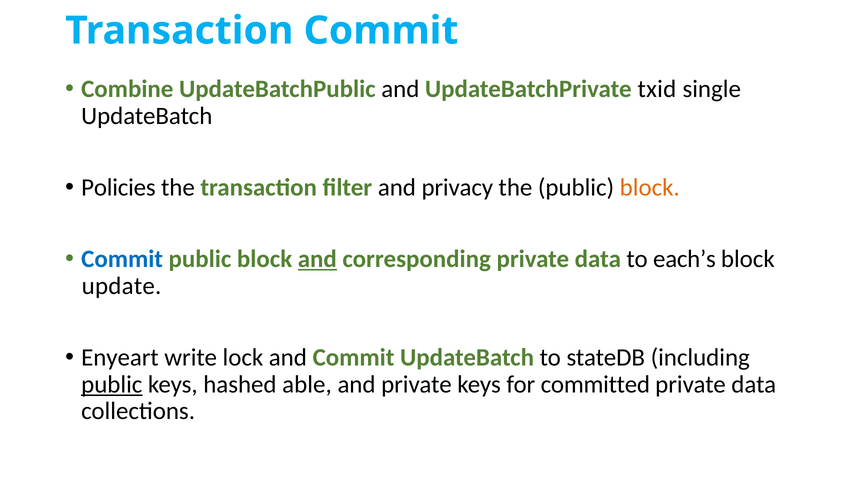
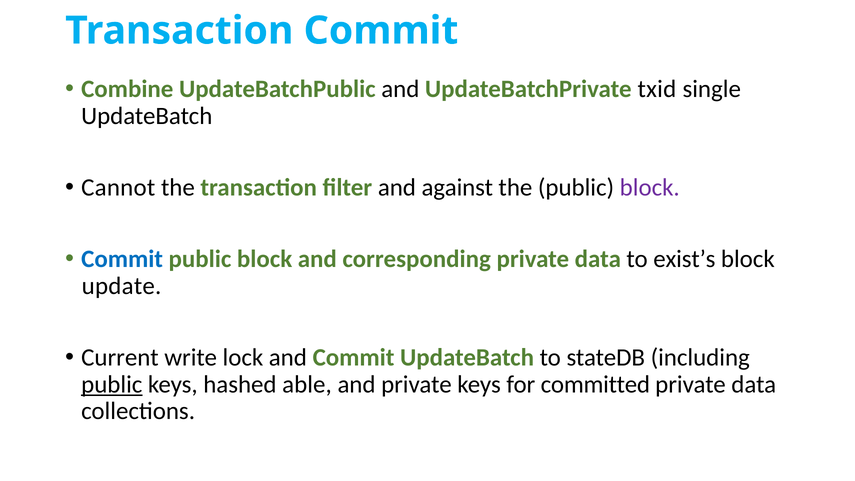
Policies: Policies -> Cannot (118, 187)
privacy: privacy -> against (457, 187)
block colour: orange -> purple (650, 187)
and underline: present -> none (317, 259)
each’s: each’s -> exist’s (684, 259)
Enyeart: Enyeart -> Current (120, 357)
